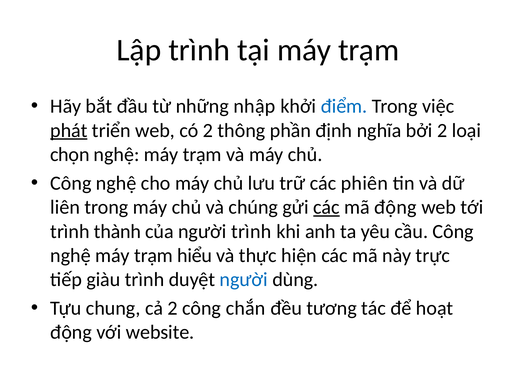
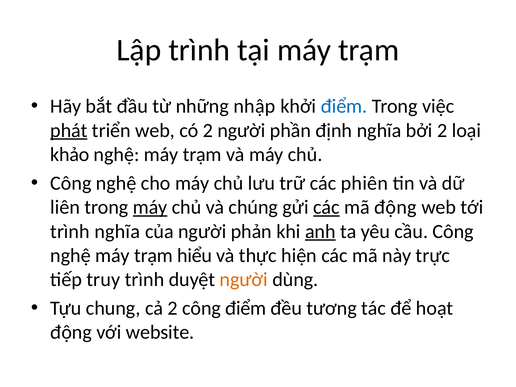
2 thông: thông -> người (241, 130)
chọn: chọn -> khảo (70, 155)
máy underline: none -> present (150, 207)
trình thành: thành -> nghĩa (117, 231)
người trình: trình -> phản (251, 231)
anh underline: none -> present (320, 231)
giàu: giàu -> truy (103, 280)
người colour: blue -> orange (244, 280)
công chắn: chắn -> điểm (246, 308)
